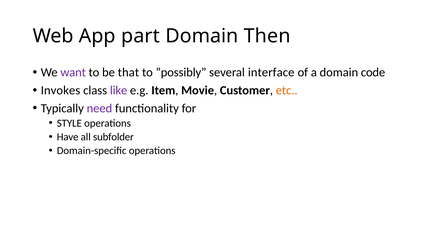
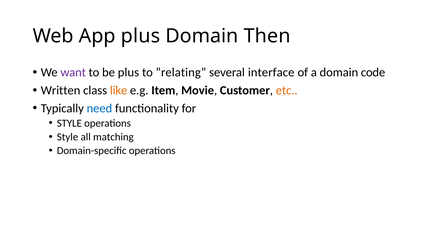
App part: part -> plus (141, 36)
be that: that -> plus (128, 73)
”possibly: ”possibly -> ”relating (181, 73)
Invokes: Invokes -> Written (61, 91)
like colour: purple -> orange (119, 91)
need colour: purple -> blue (99, 109)
Have: Have -> Style (68, 137)
subfolder: subfolder -> matching (113, 137)
